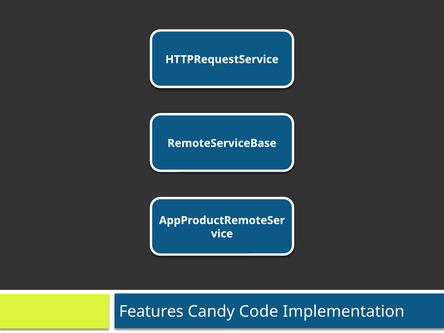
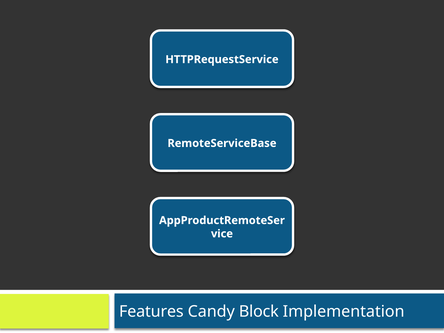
Code: Code -> Block (259, 312)
